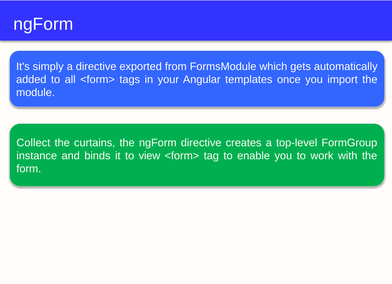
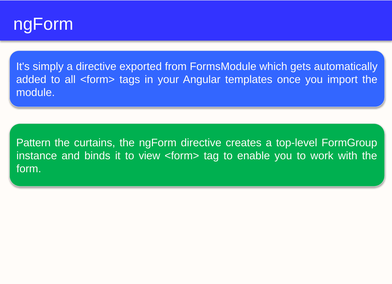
Collect: Collect -> Pattern (33, 143)
